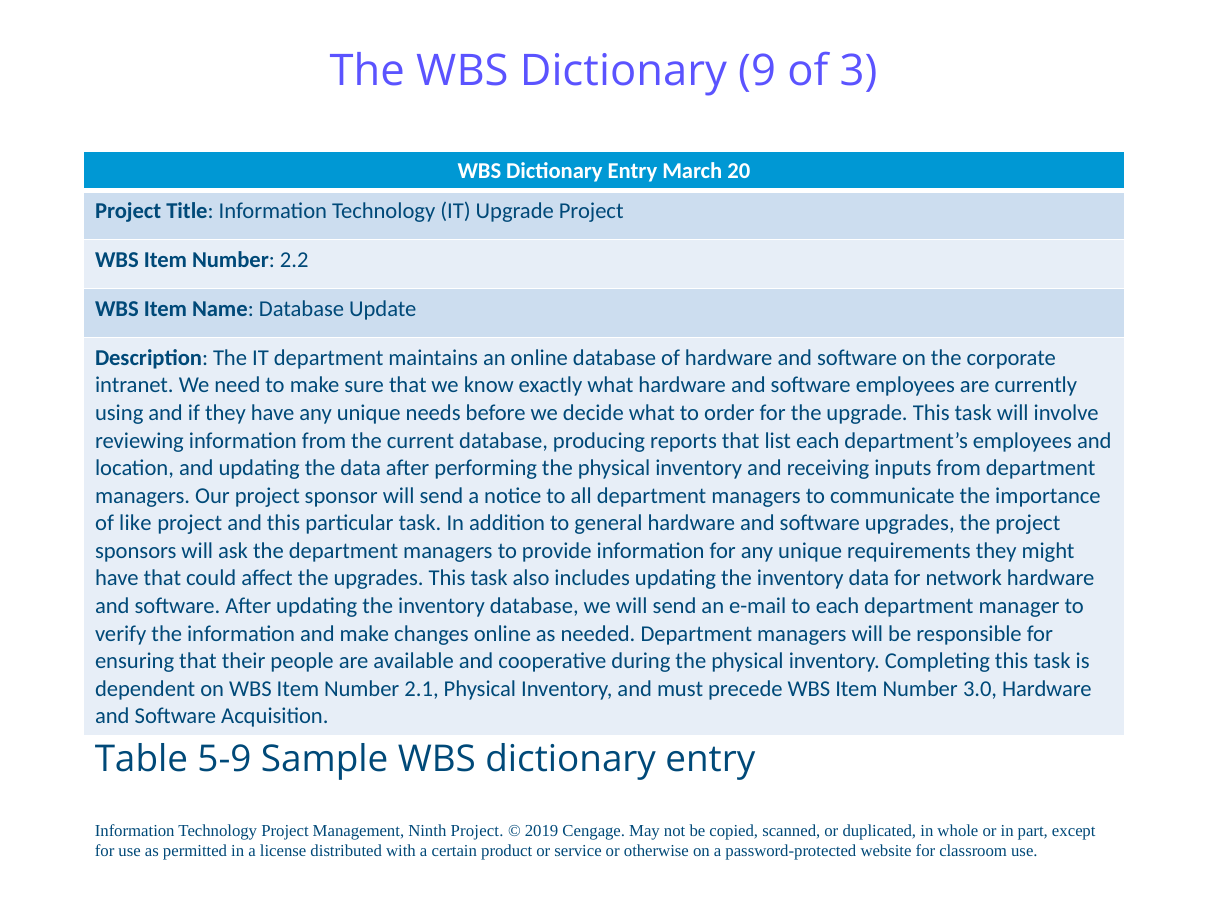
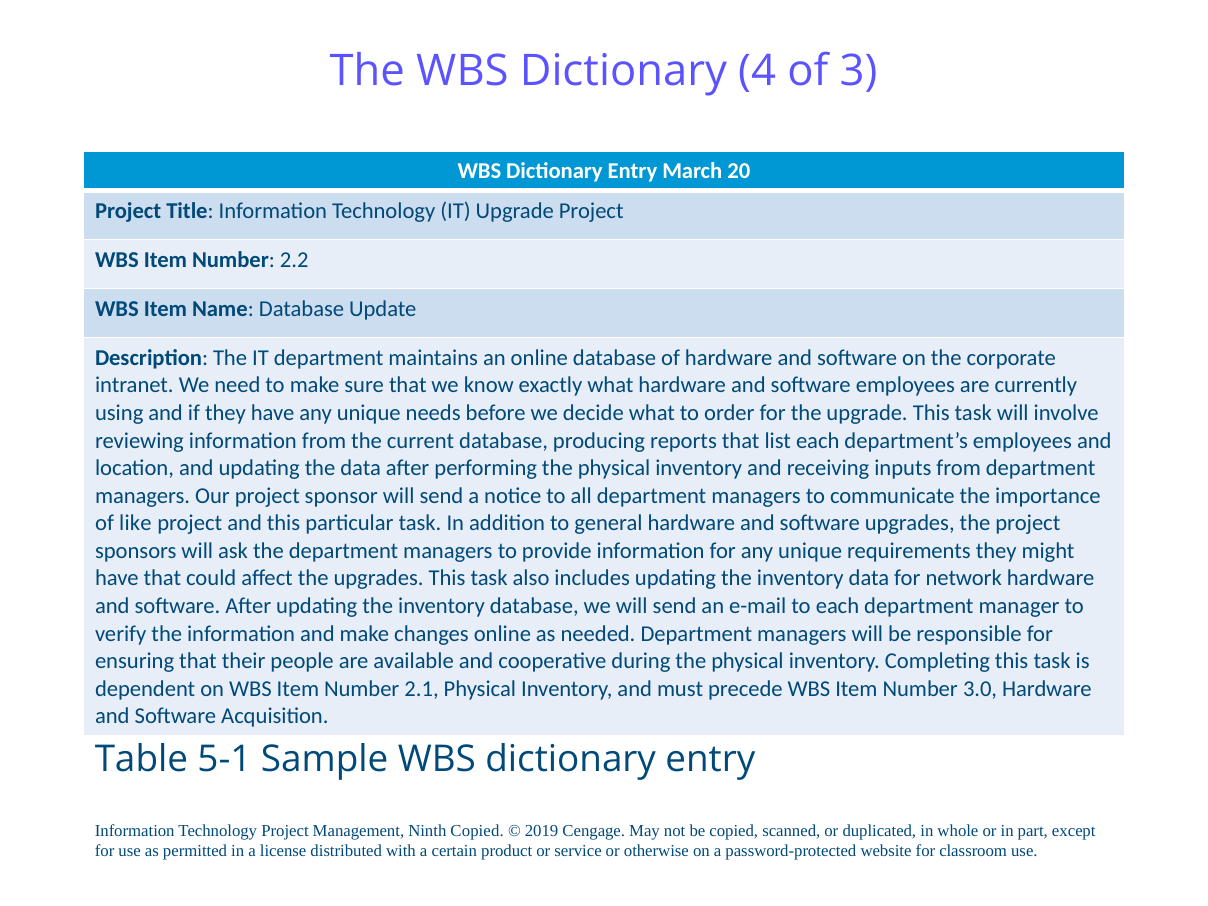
9: 9 -> 4 (757, 72)
5-9: 5-9 -> 5-1 (224, 759)
Ninth Project: Project -> Copied (477, 831)
